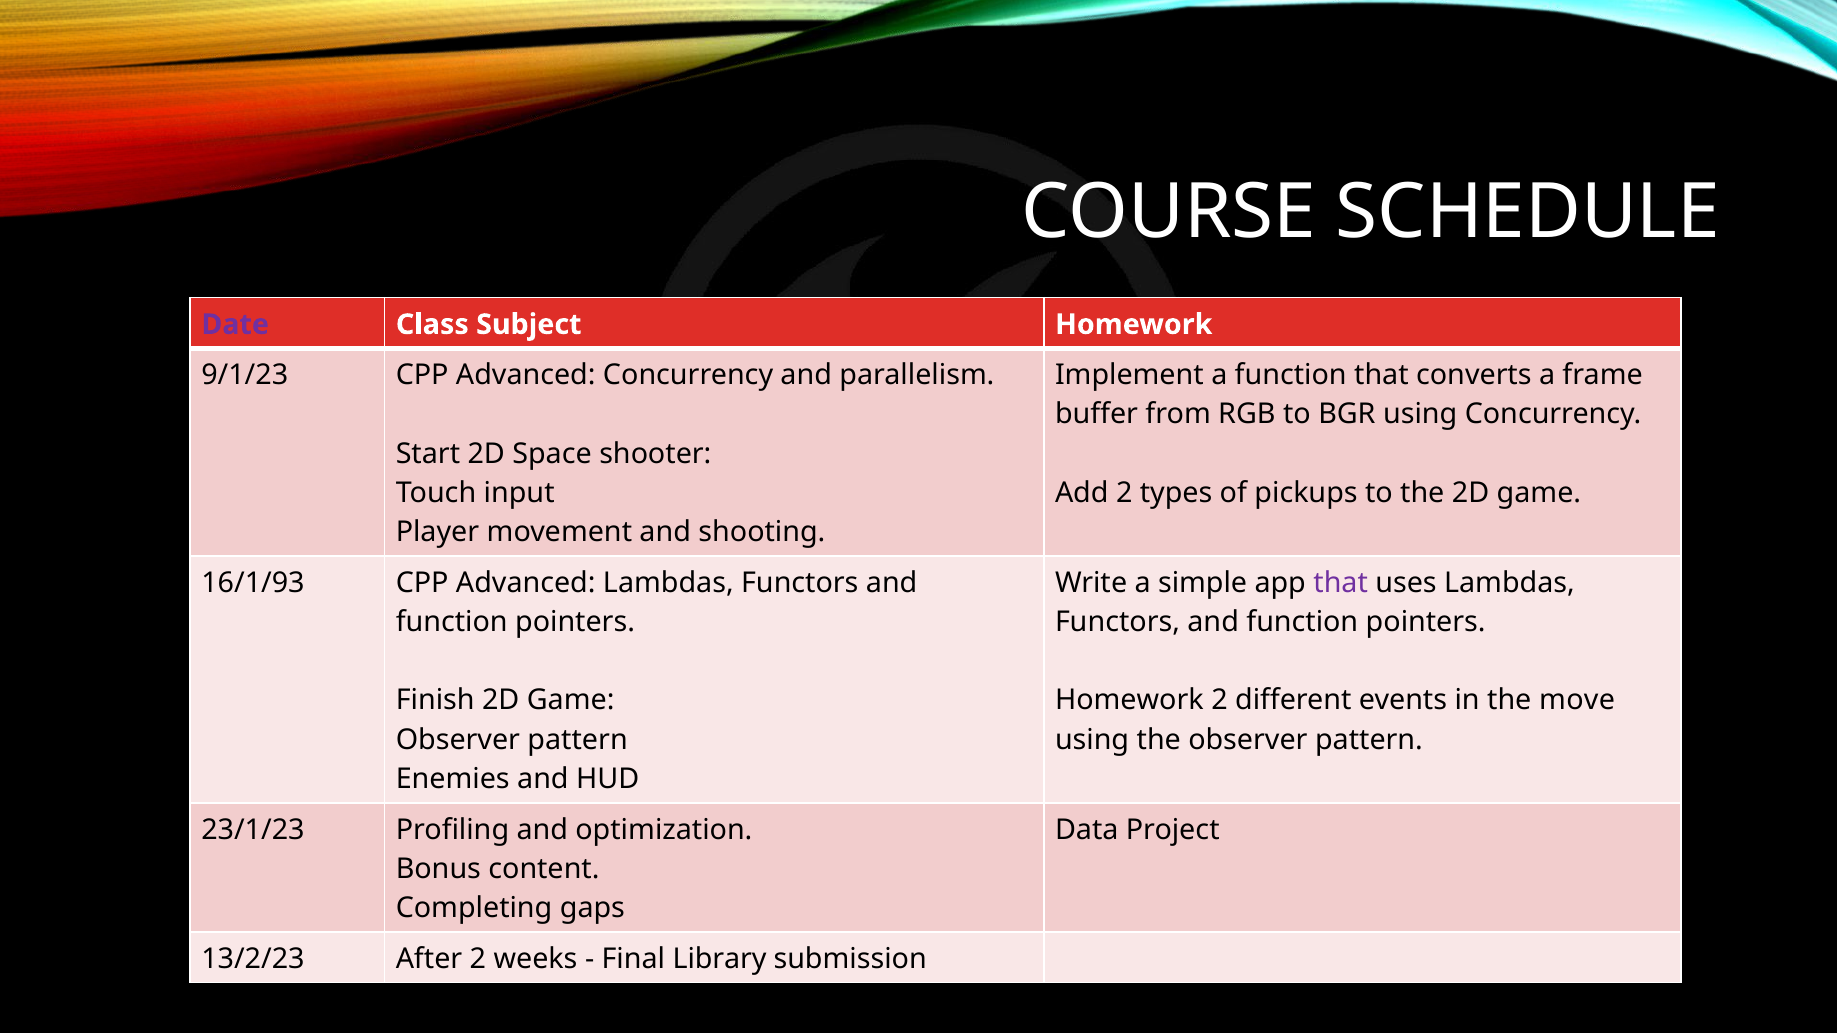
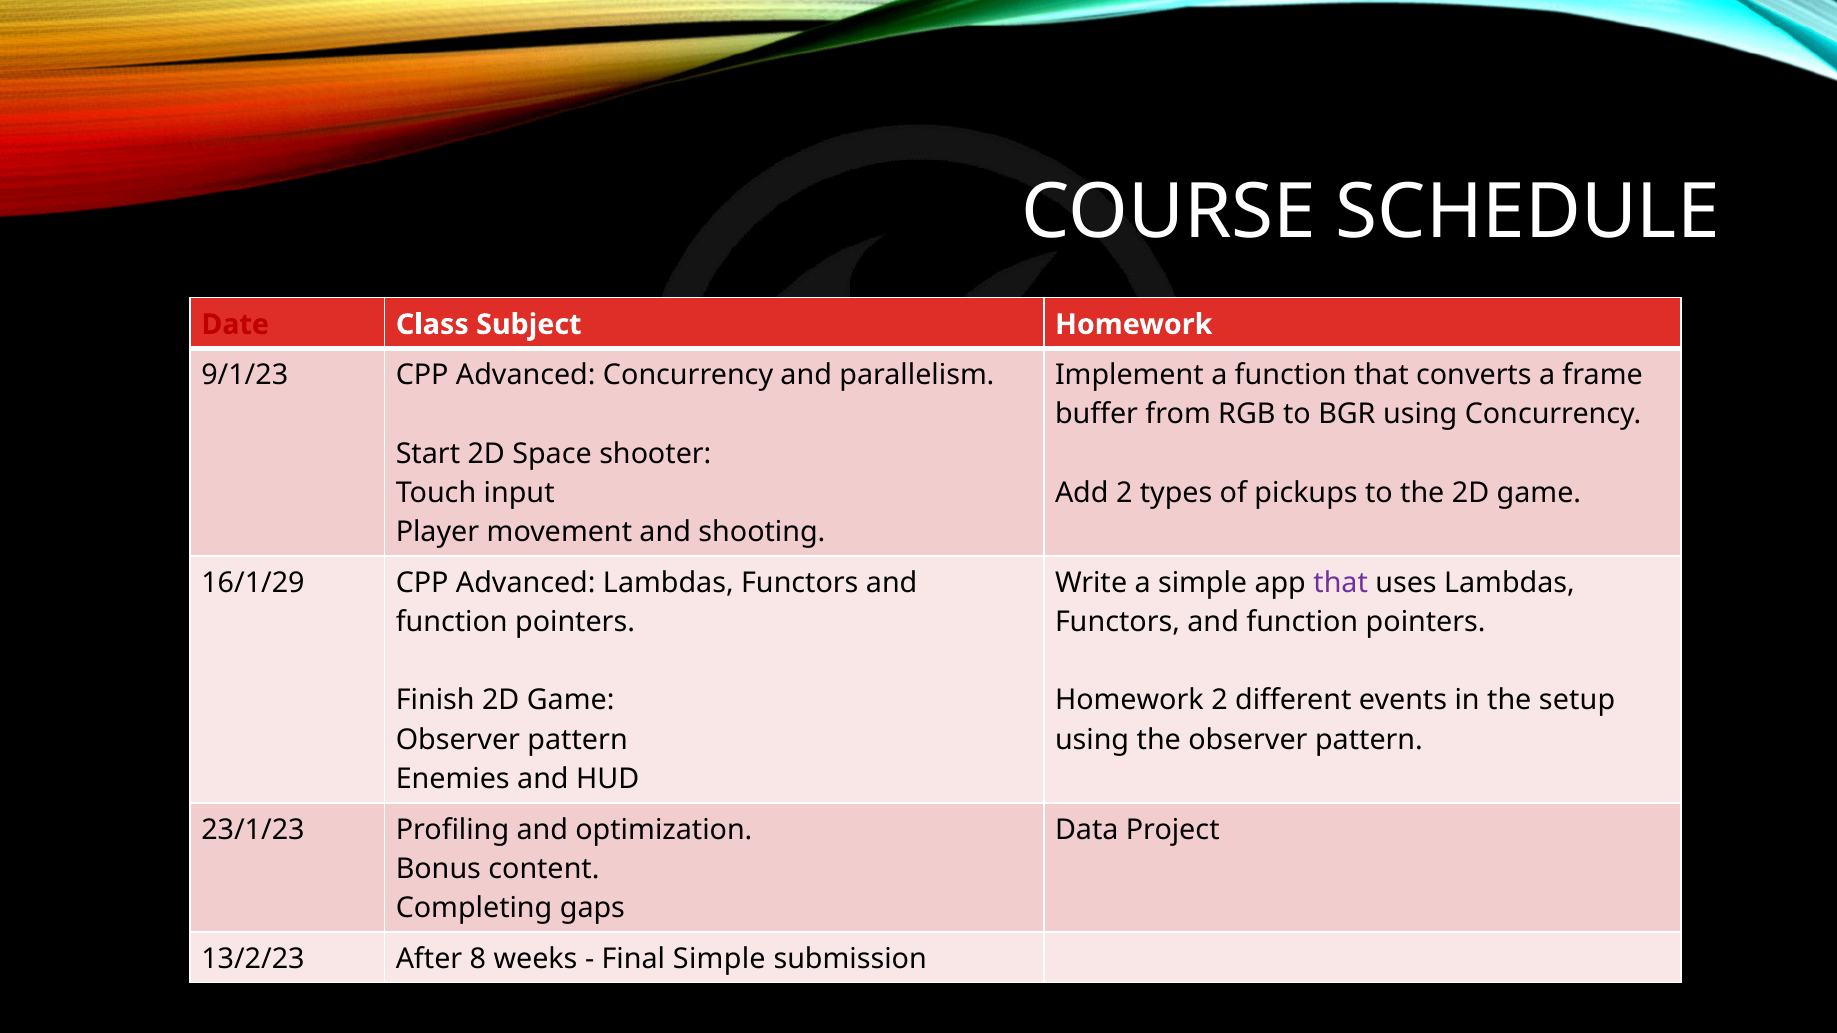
Date colour: purple -> red (235, 325)
16/1/93: 16/1/93 -> 16/1/29 (253, 583)
move: move -> setup (1577, 701)
After 2: 2 -> 8 (478, 959)
Final Library: Library -> Simple (719, 959)
